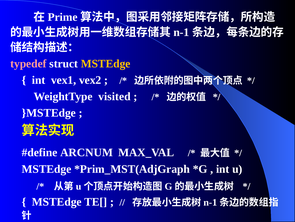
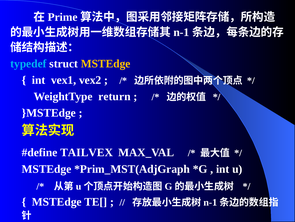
typedef colour: pink -> light blue (28, 64)
visited: visited -> return (114, 96)
ARCNUM: ARCNUM -> TAILVEX (87, 152)
